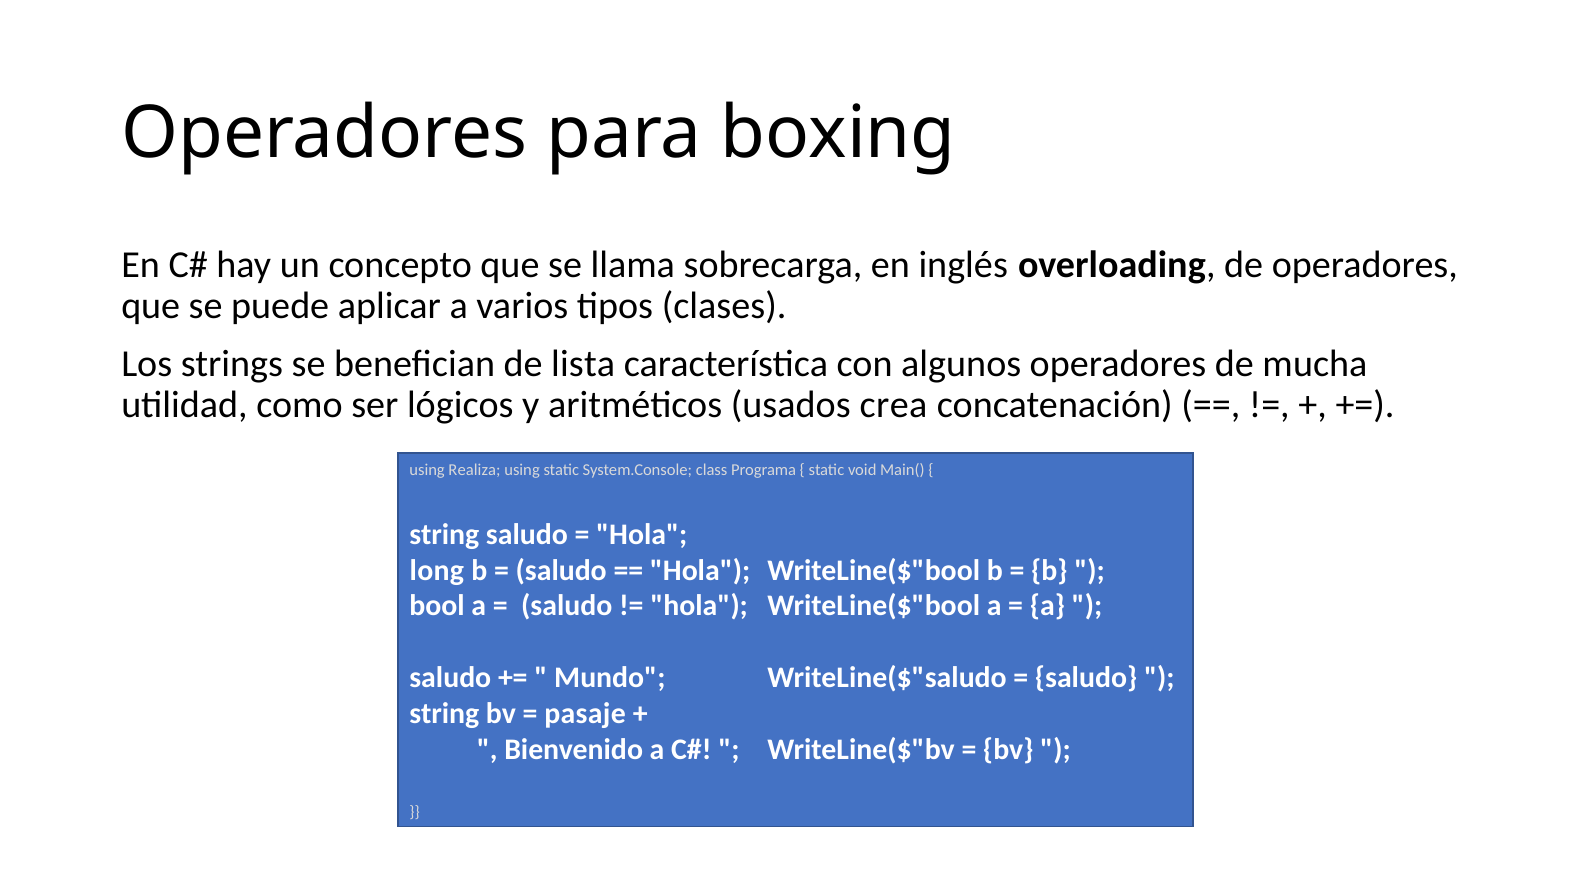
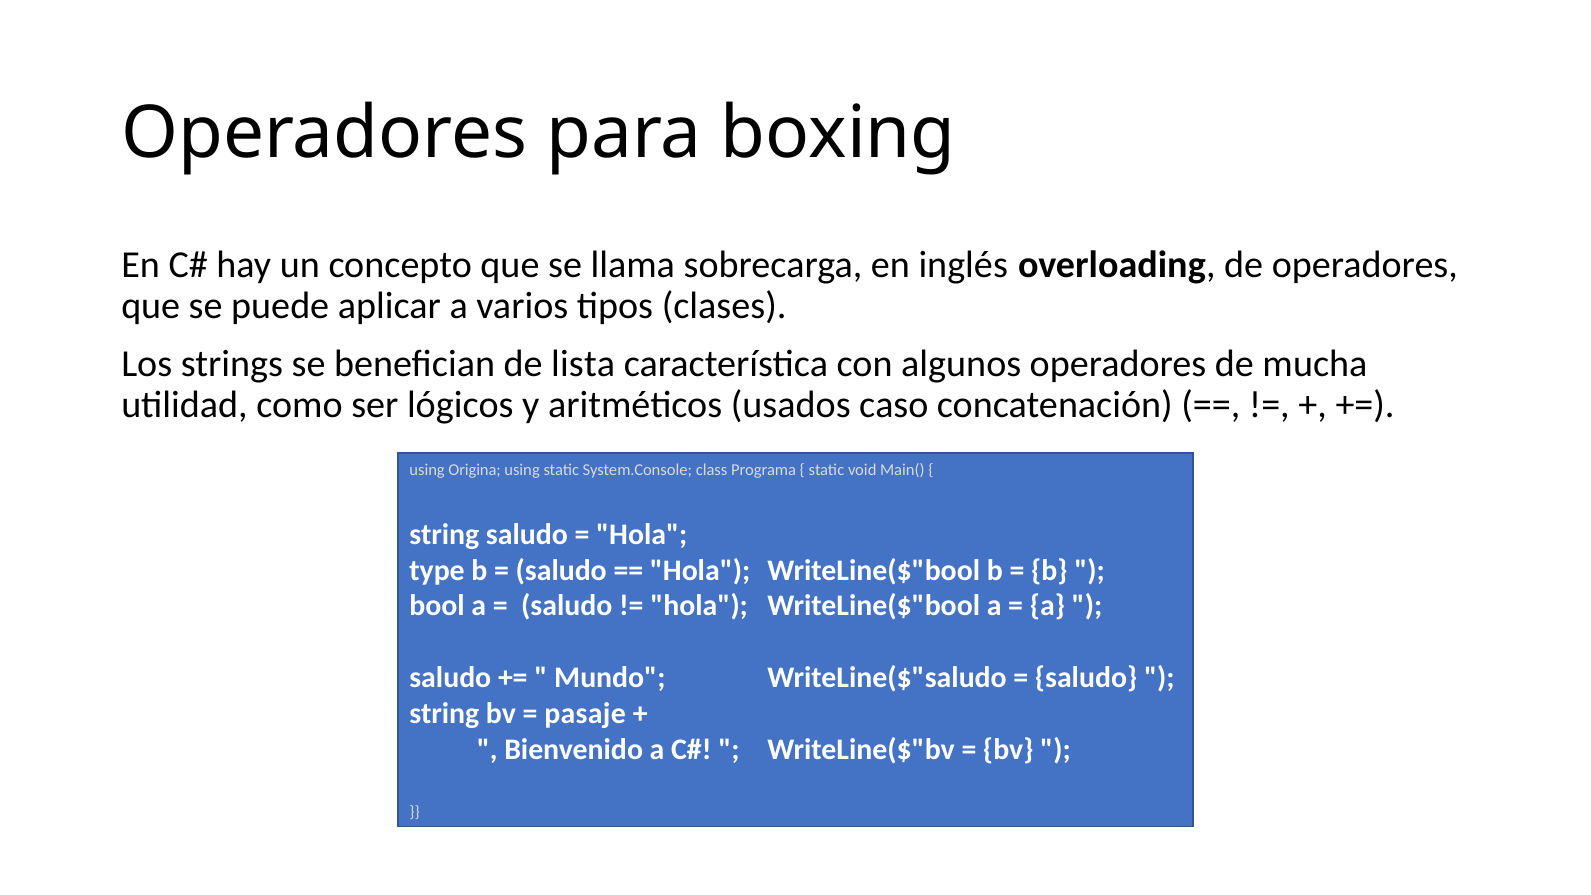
crea: crea -> caso (894, 405)
Realiza: Realiza -> Origina (475, 470)
long: long -> type (437, 570)
